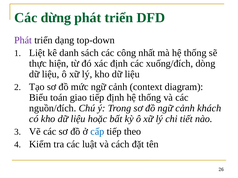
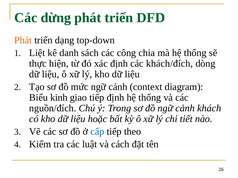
Phát colour: purple -> orange (23, 40)
nhất: nhất -> chia (147, 53)
xuống/đích: xuống/đích -> khách/đích (169, 64)
toán: toán -> kinh (59, 98)
